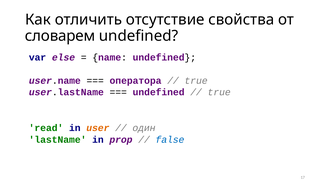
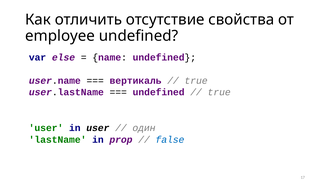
словарем: словарем -> employee (60, 36)
оператора: оператора -> вертикаль (136, 80)
read: read -> user (46, 128)
user colour: orange -> black (98, 128)
